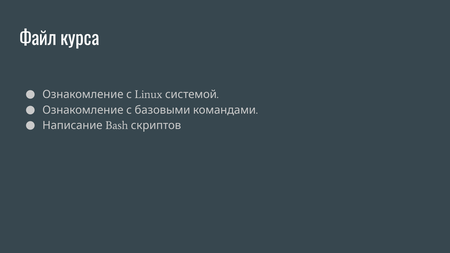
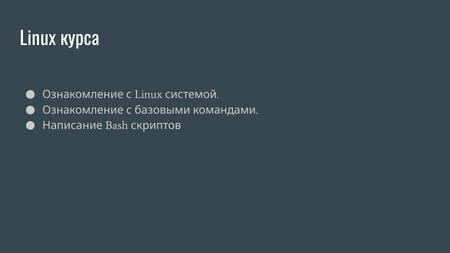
Файл: Файл -> Linux (38, 39)
